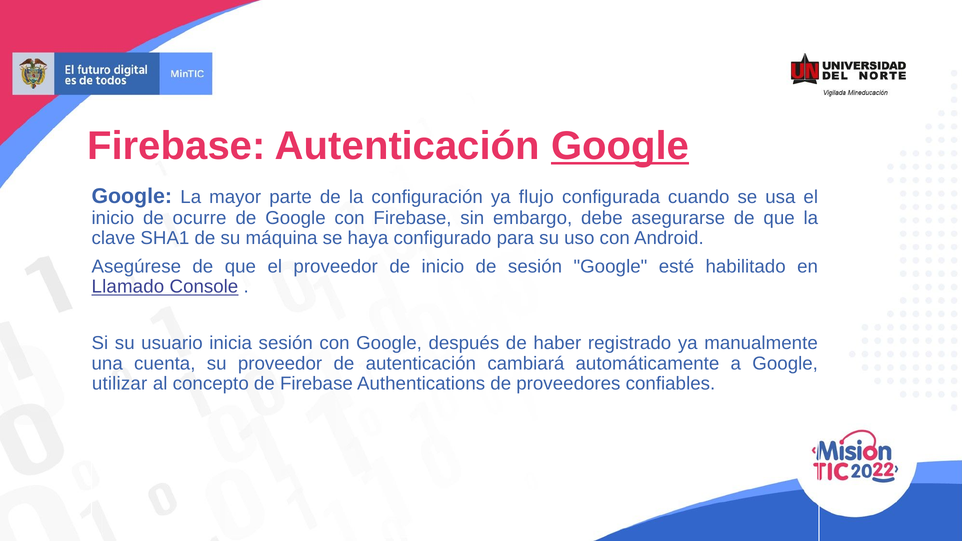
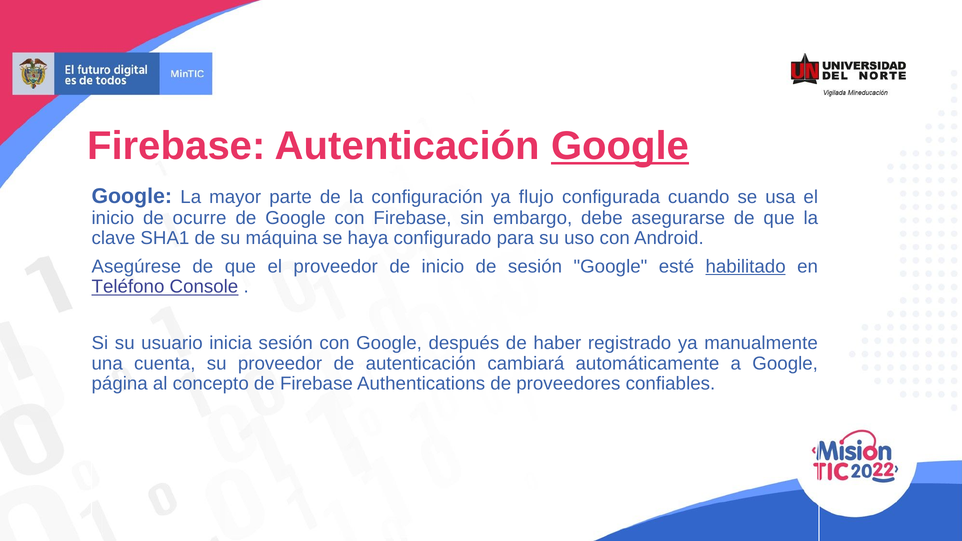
habilitado underline: none -> present (746, 267)
Llamado: Llamado -> Teléfono (128, 287)
utilizar: utilizar -> página (120, 384)
